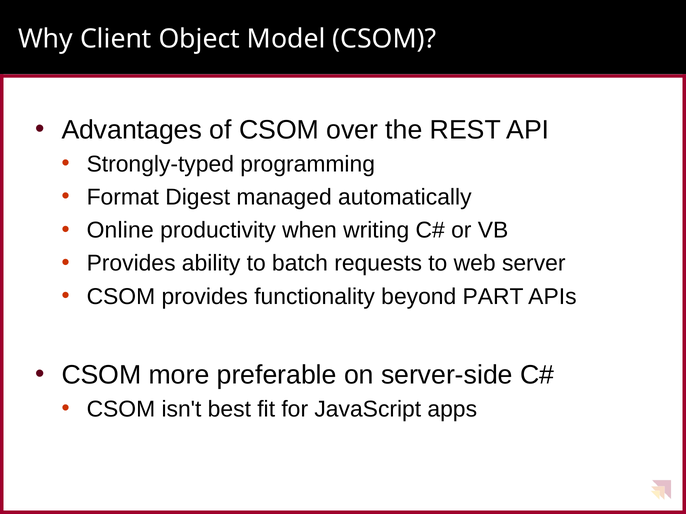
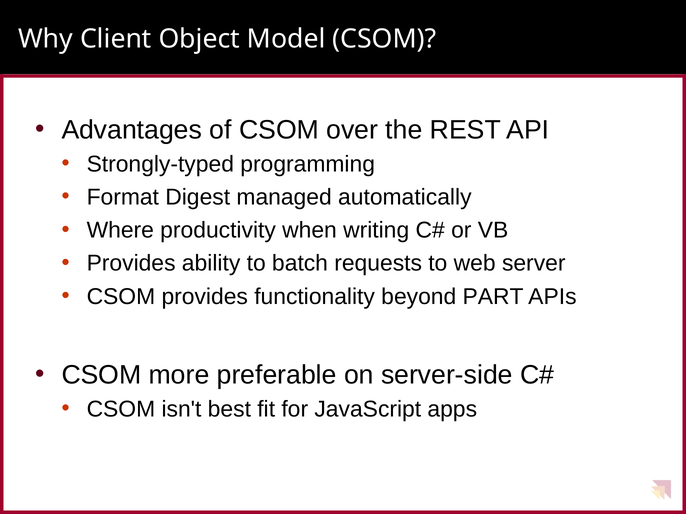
Online: Online -> Where (120, 231)
